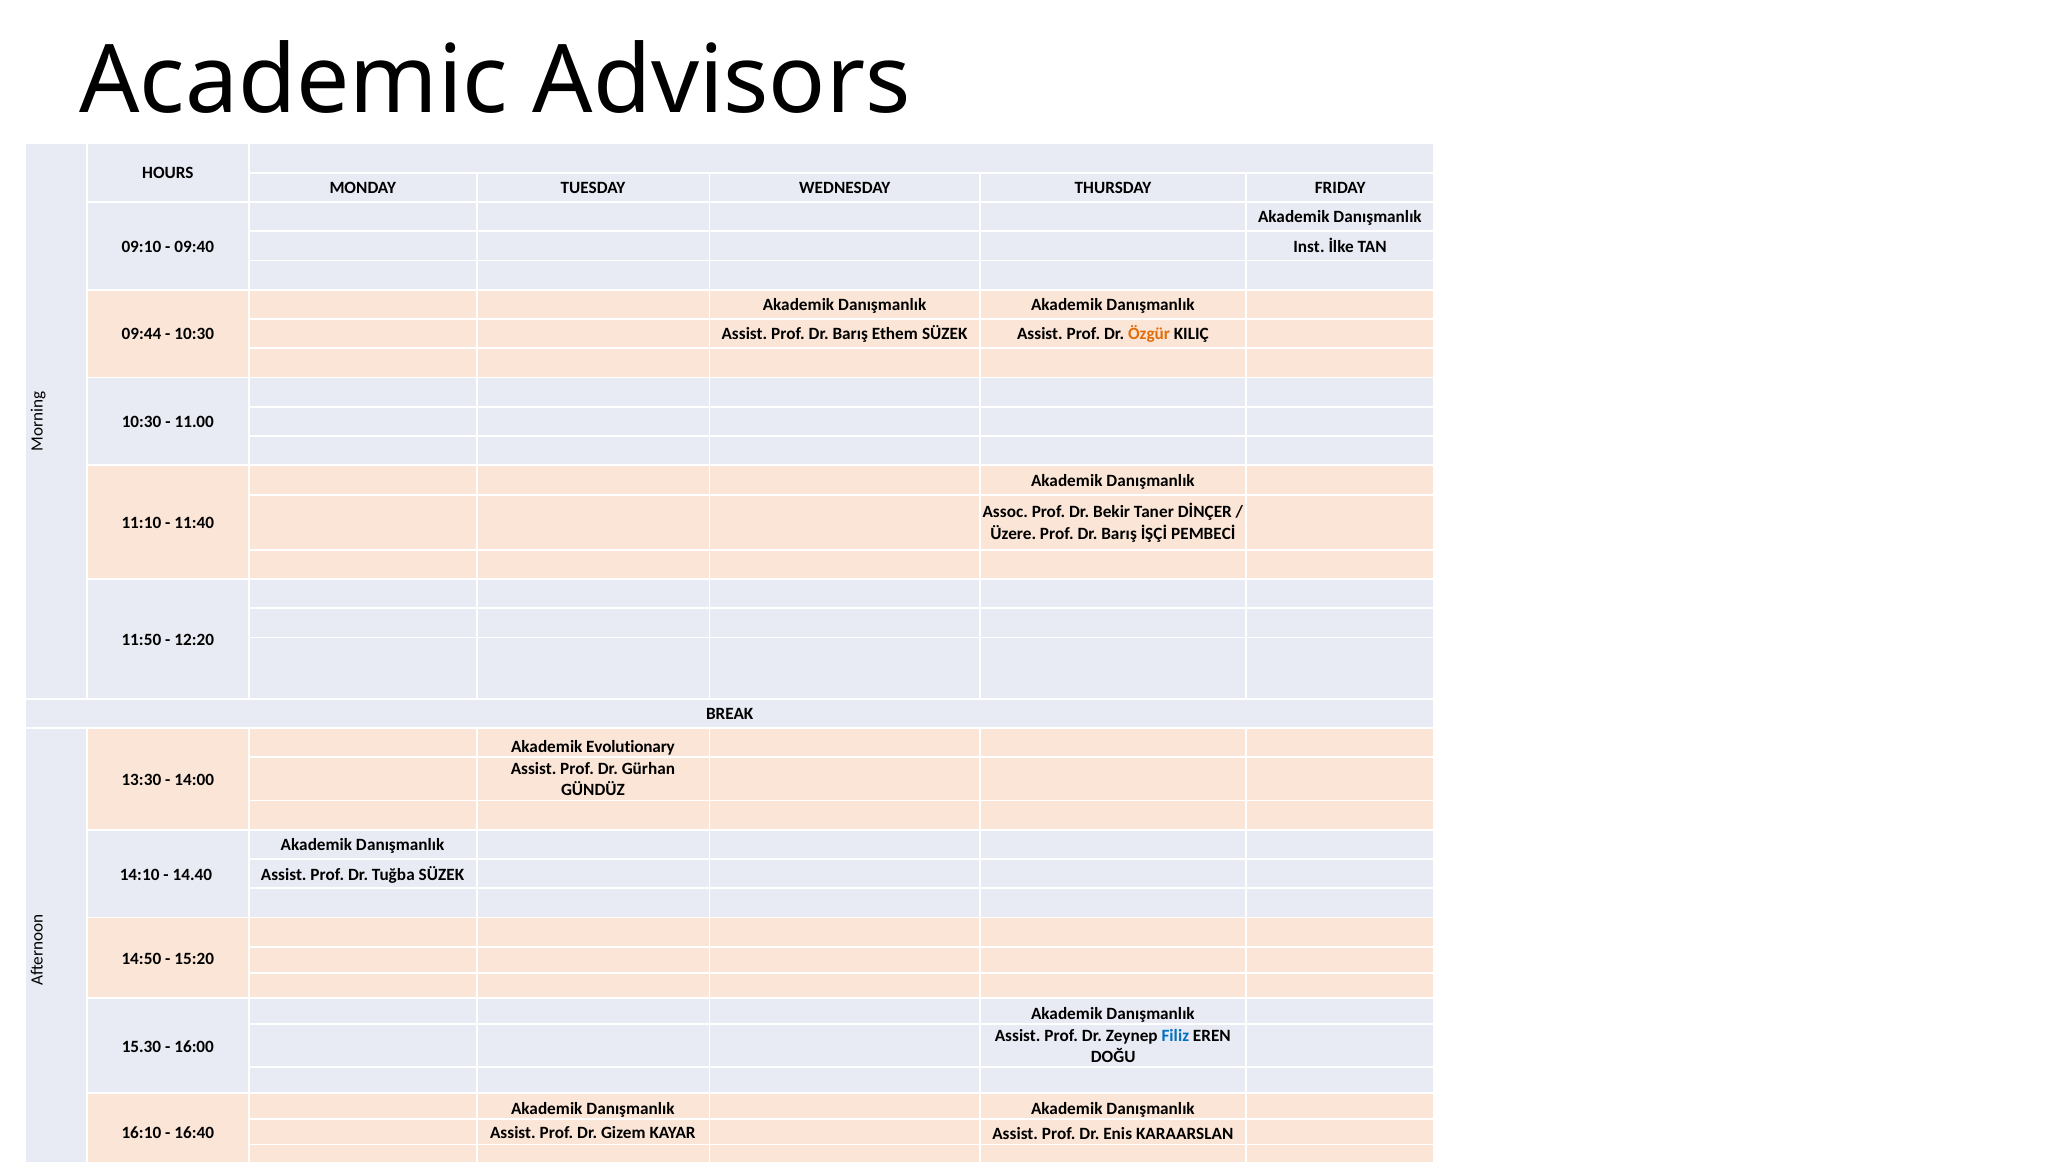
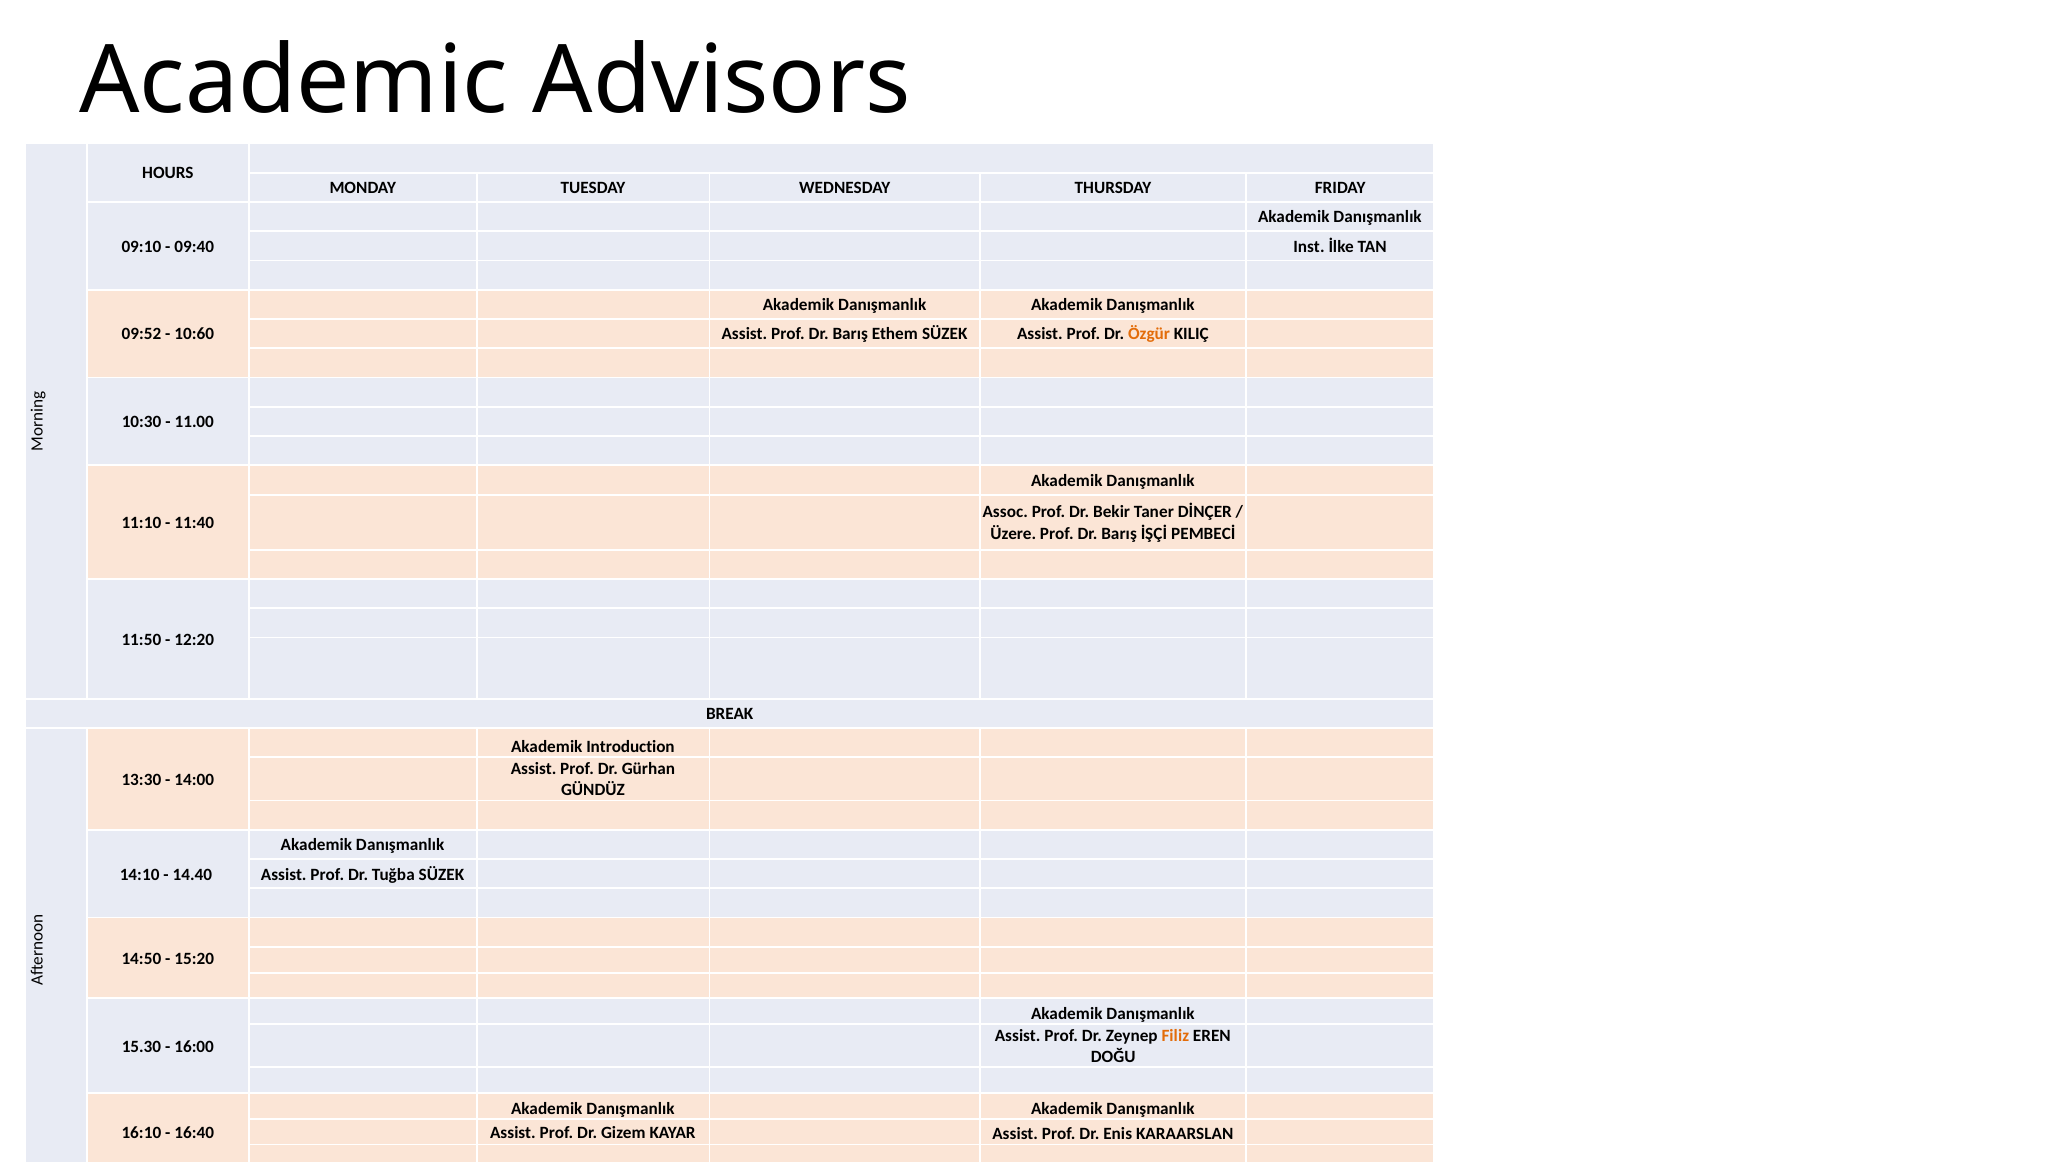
09:44: 09:44 -> 09:52 (141, 334)
10:30: 10:30 -> 10:60 (194, 334)
Evolutionary: Evolutionary -> Introduction (630, 747)
Filiz colour: blue -> orange (1175, 1035)
